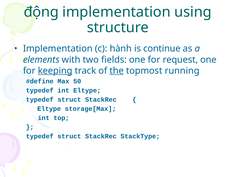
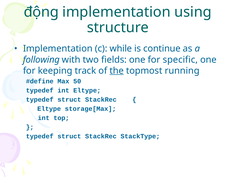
hành: hành -> while (121, 49)
elements: elements -> following (41, 60)
request: request -> specific (180, 60)
keeping underline: present -> none (55, 71)
